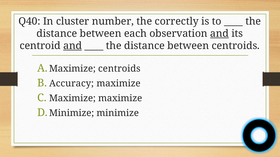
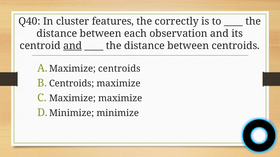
number: number -> features (113, 21)
and underline: present -> none (219, 34)
Accuracy: Accuracy -> Centroids (72, 84)
